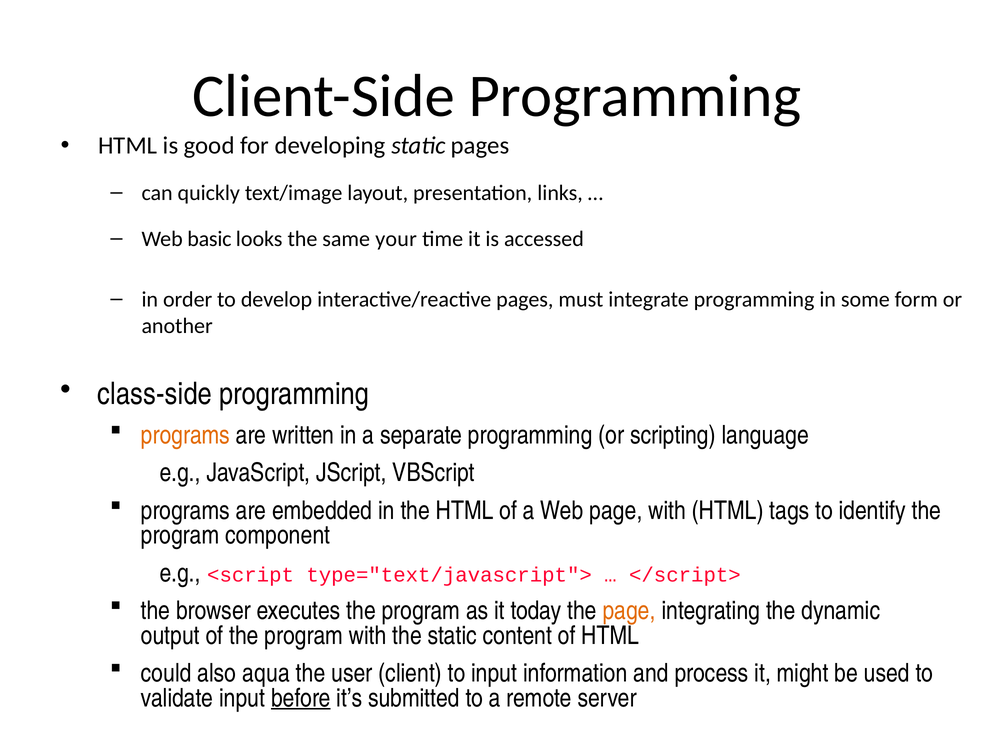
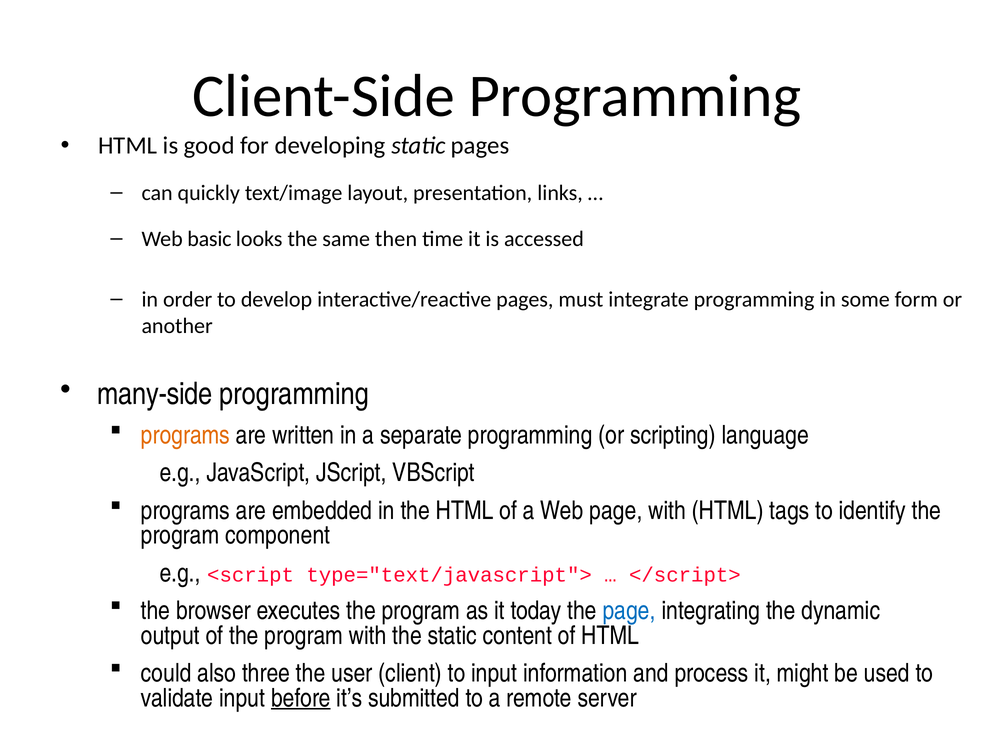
your: your -> then (396, 239)
class-side: class-side -> many-side (155, 394)
page colour: orange -> blue (629, 611)
aqua: aqua -> three (266, 674)
